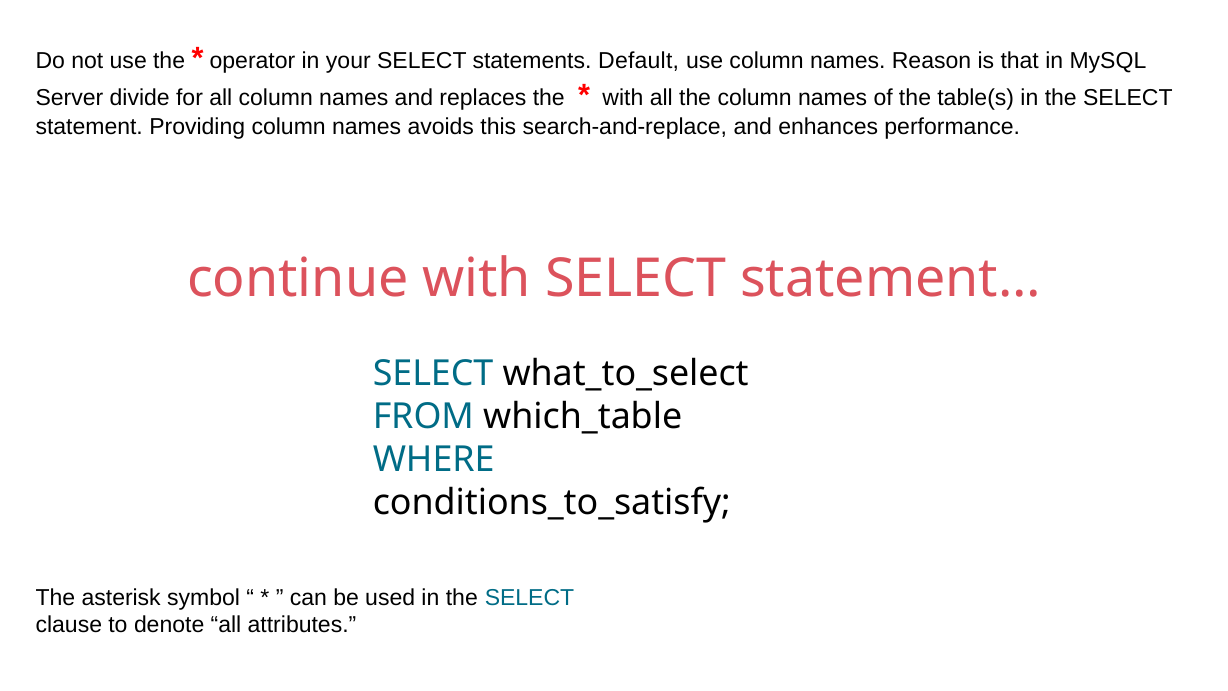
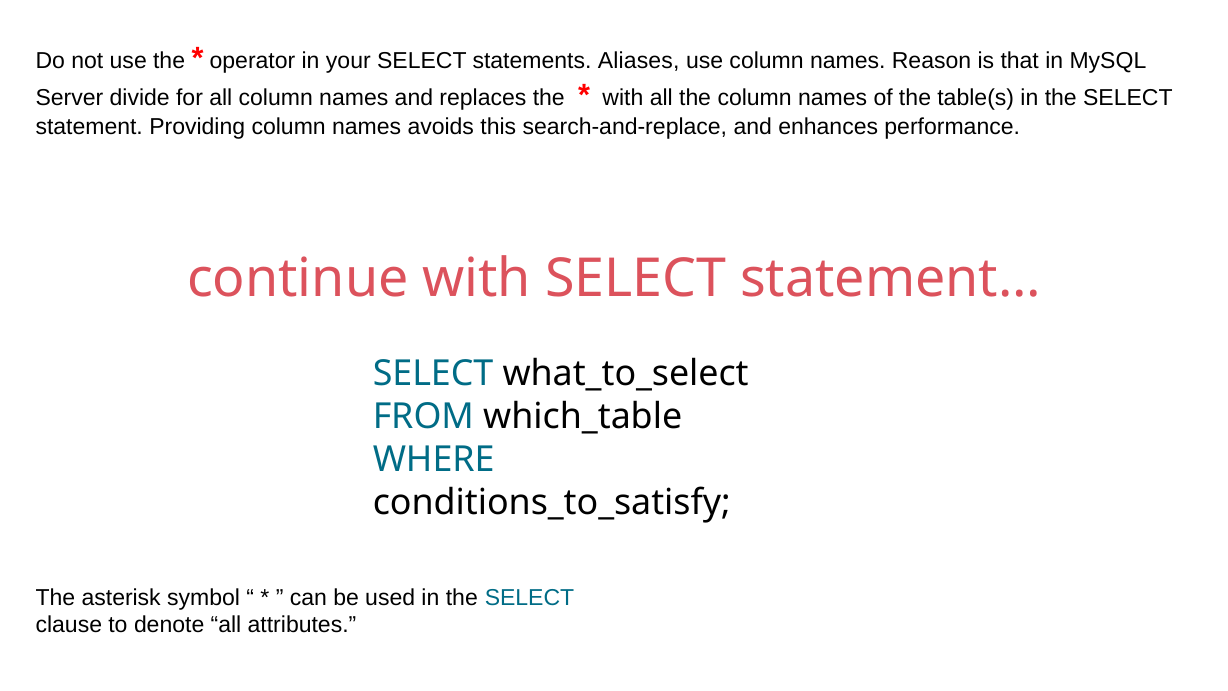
Default: Default -> Aliases (639, 61)
